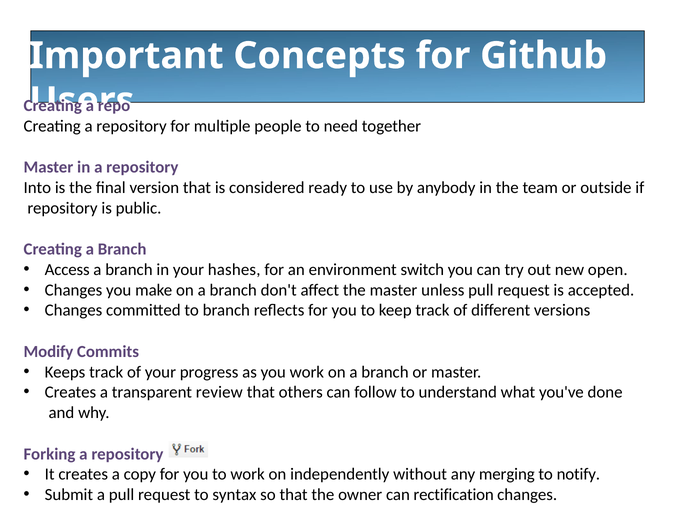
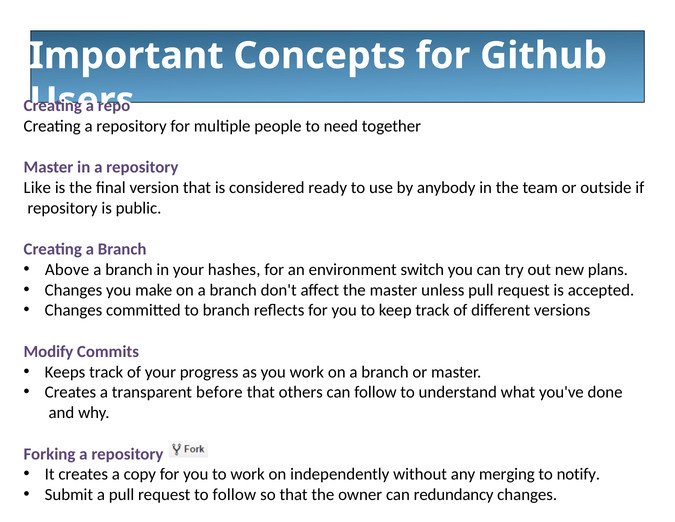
Into: Into -> Like (37, 188)
Access: Access -> Above (67, 270)
open: open -> plans (608, 270)
review: review -> before (219, 392)
to syntax: syntax -> follow (234, 494)
rectification: rectification -> redundancy (454, 494)
